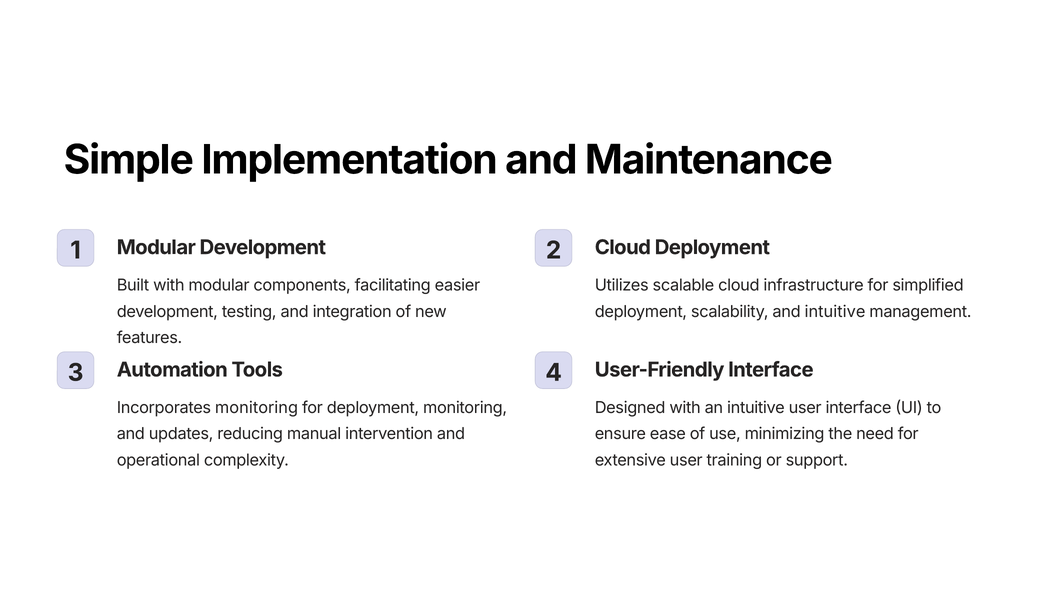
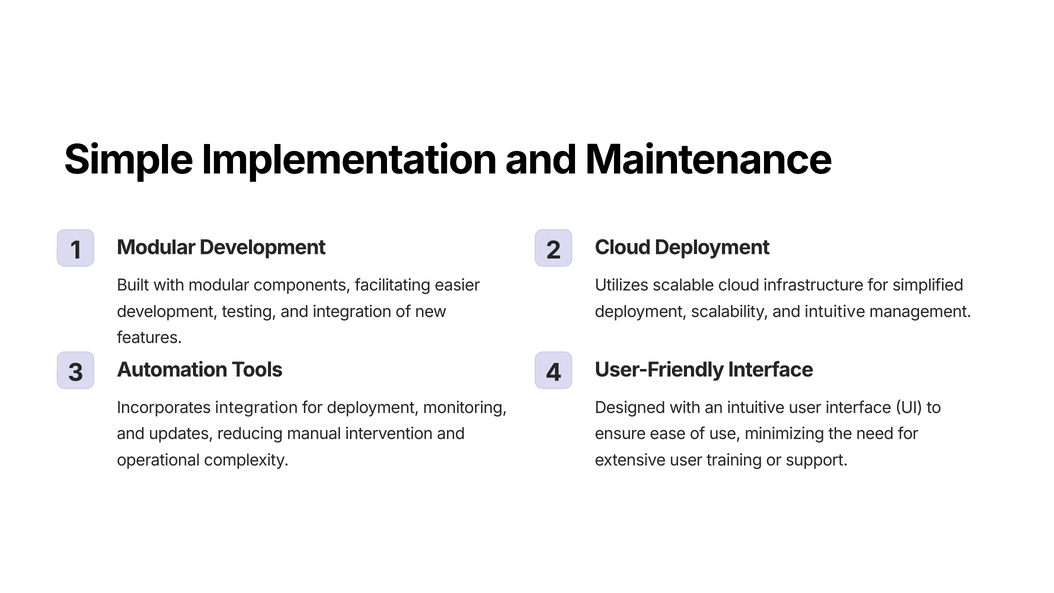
Incorporates monitoring: monitoring -> integration (257, 408)
